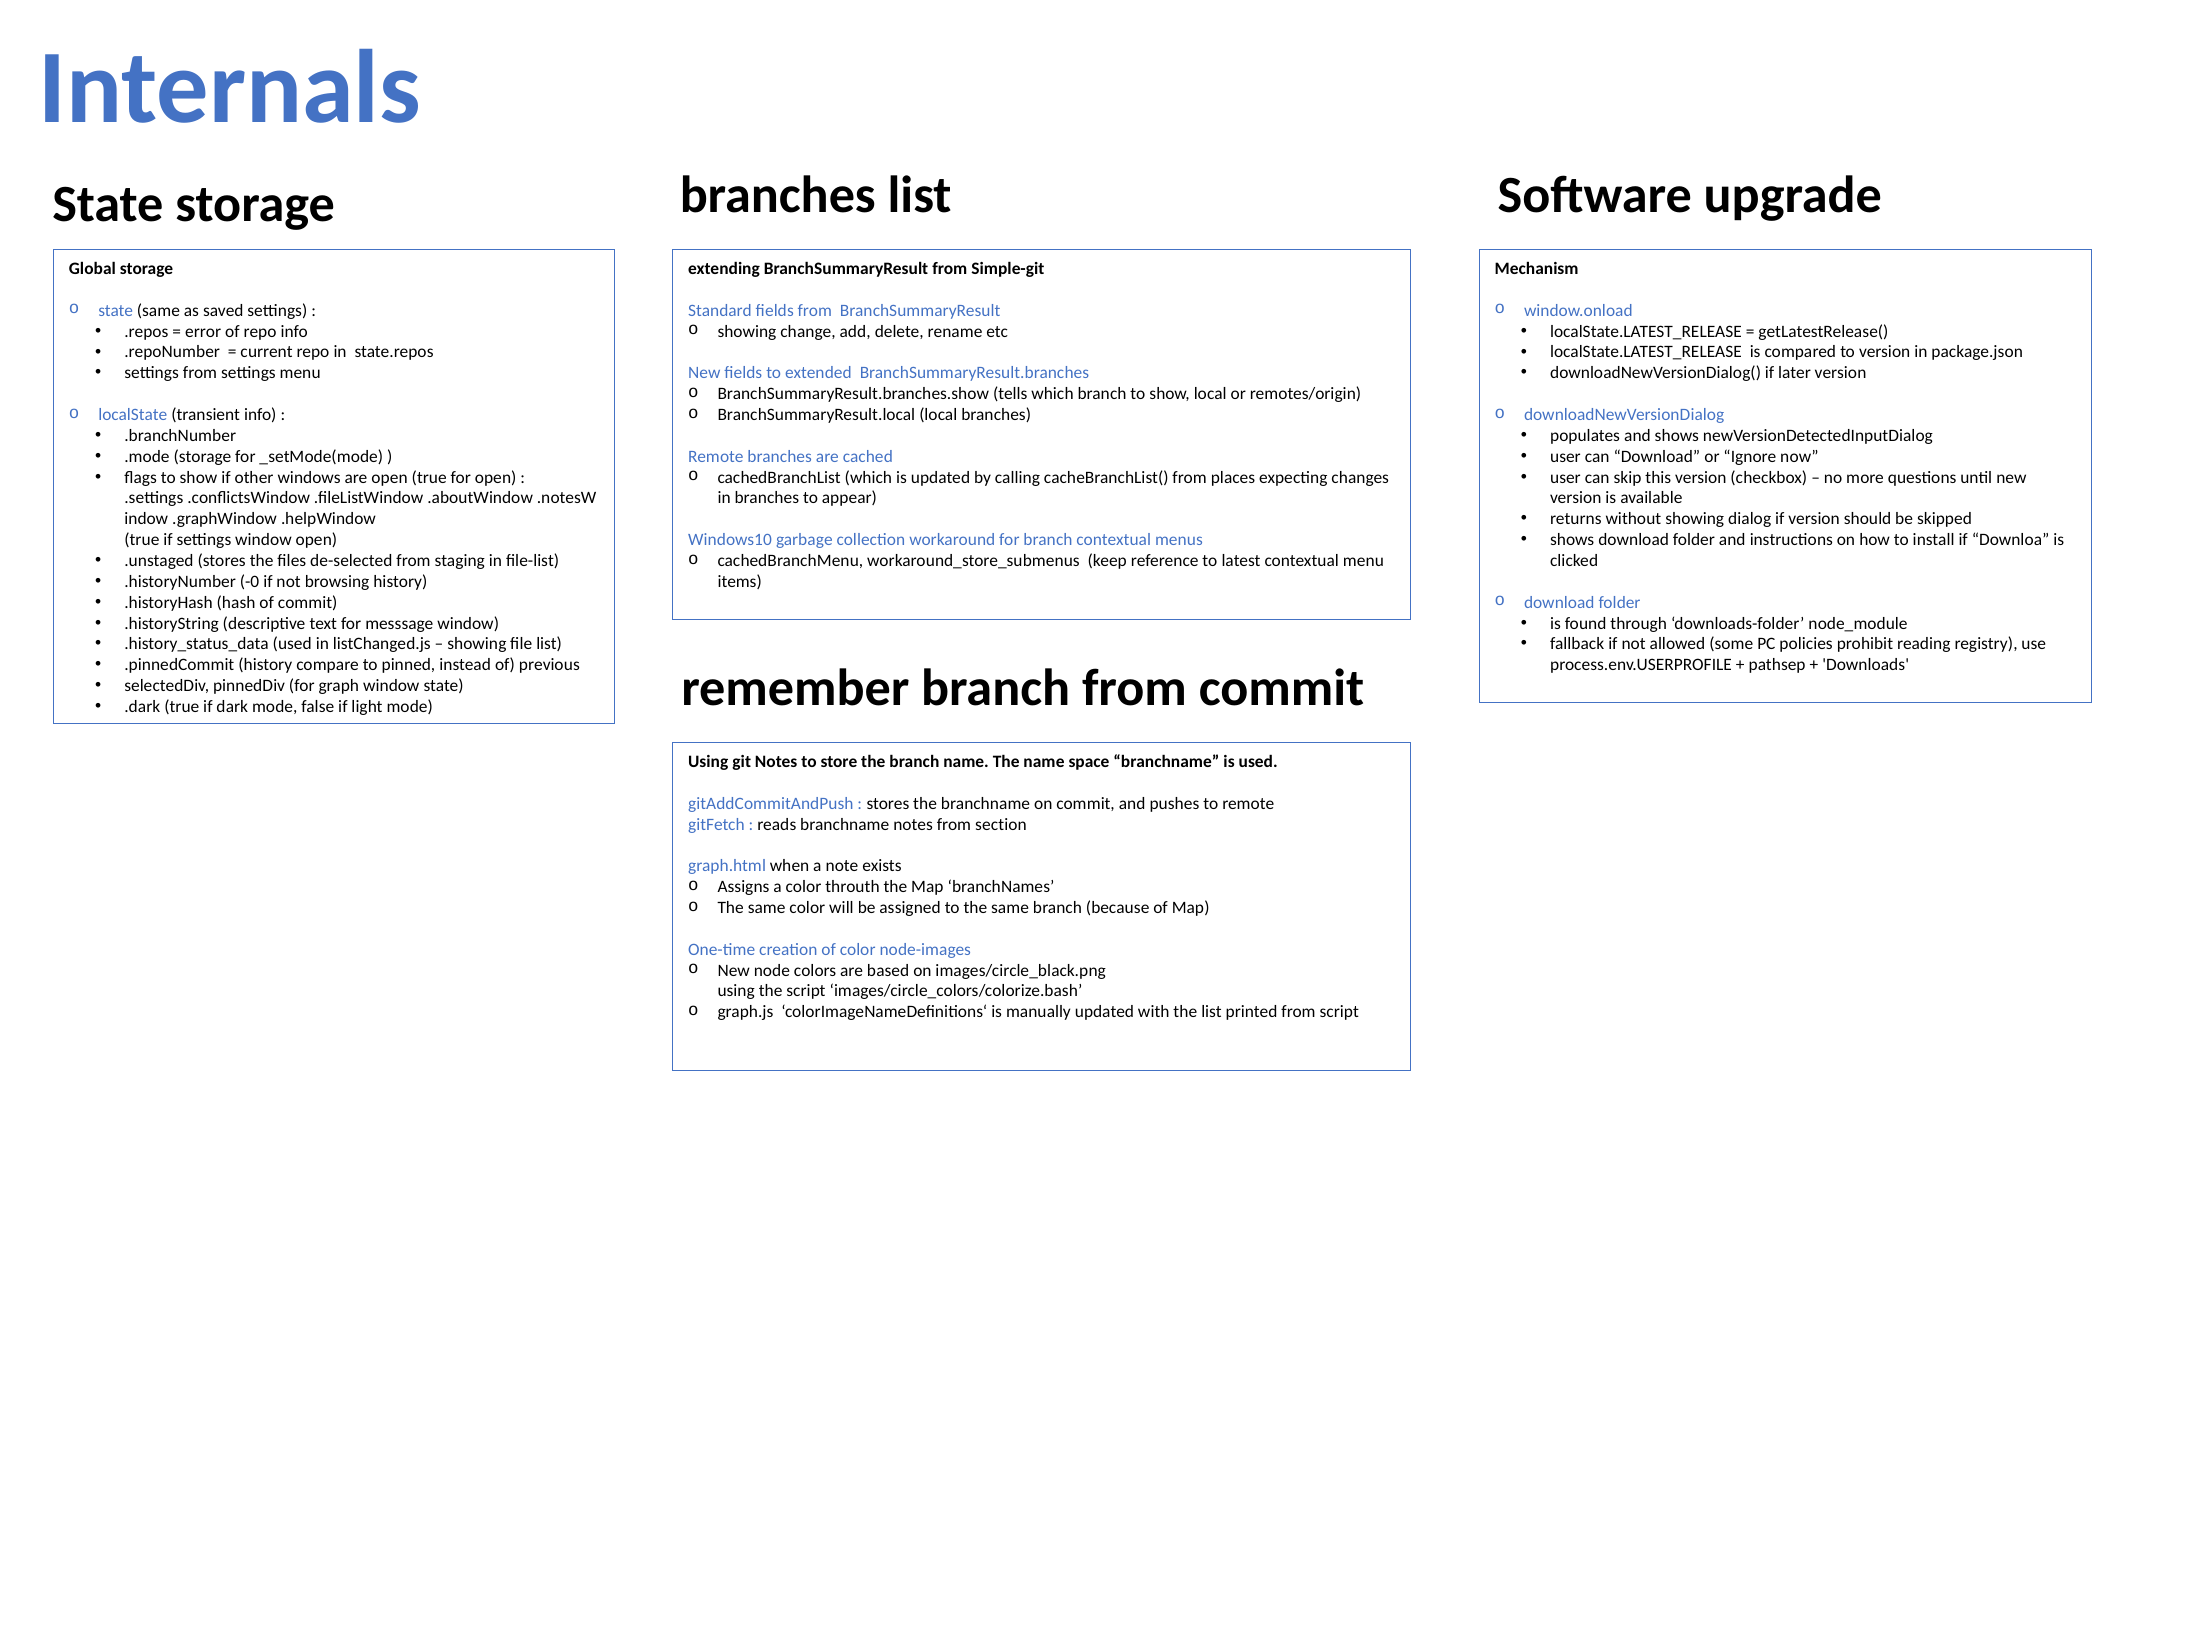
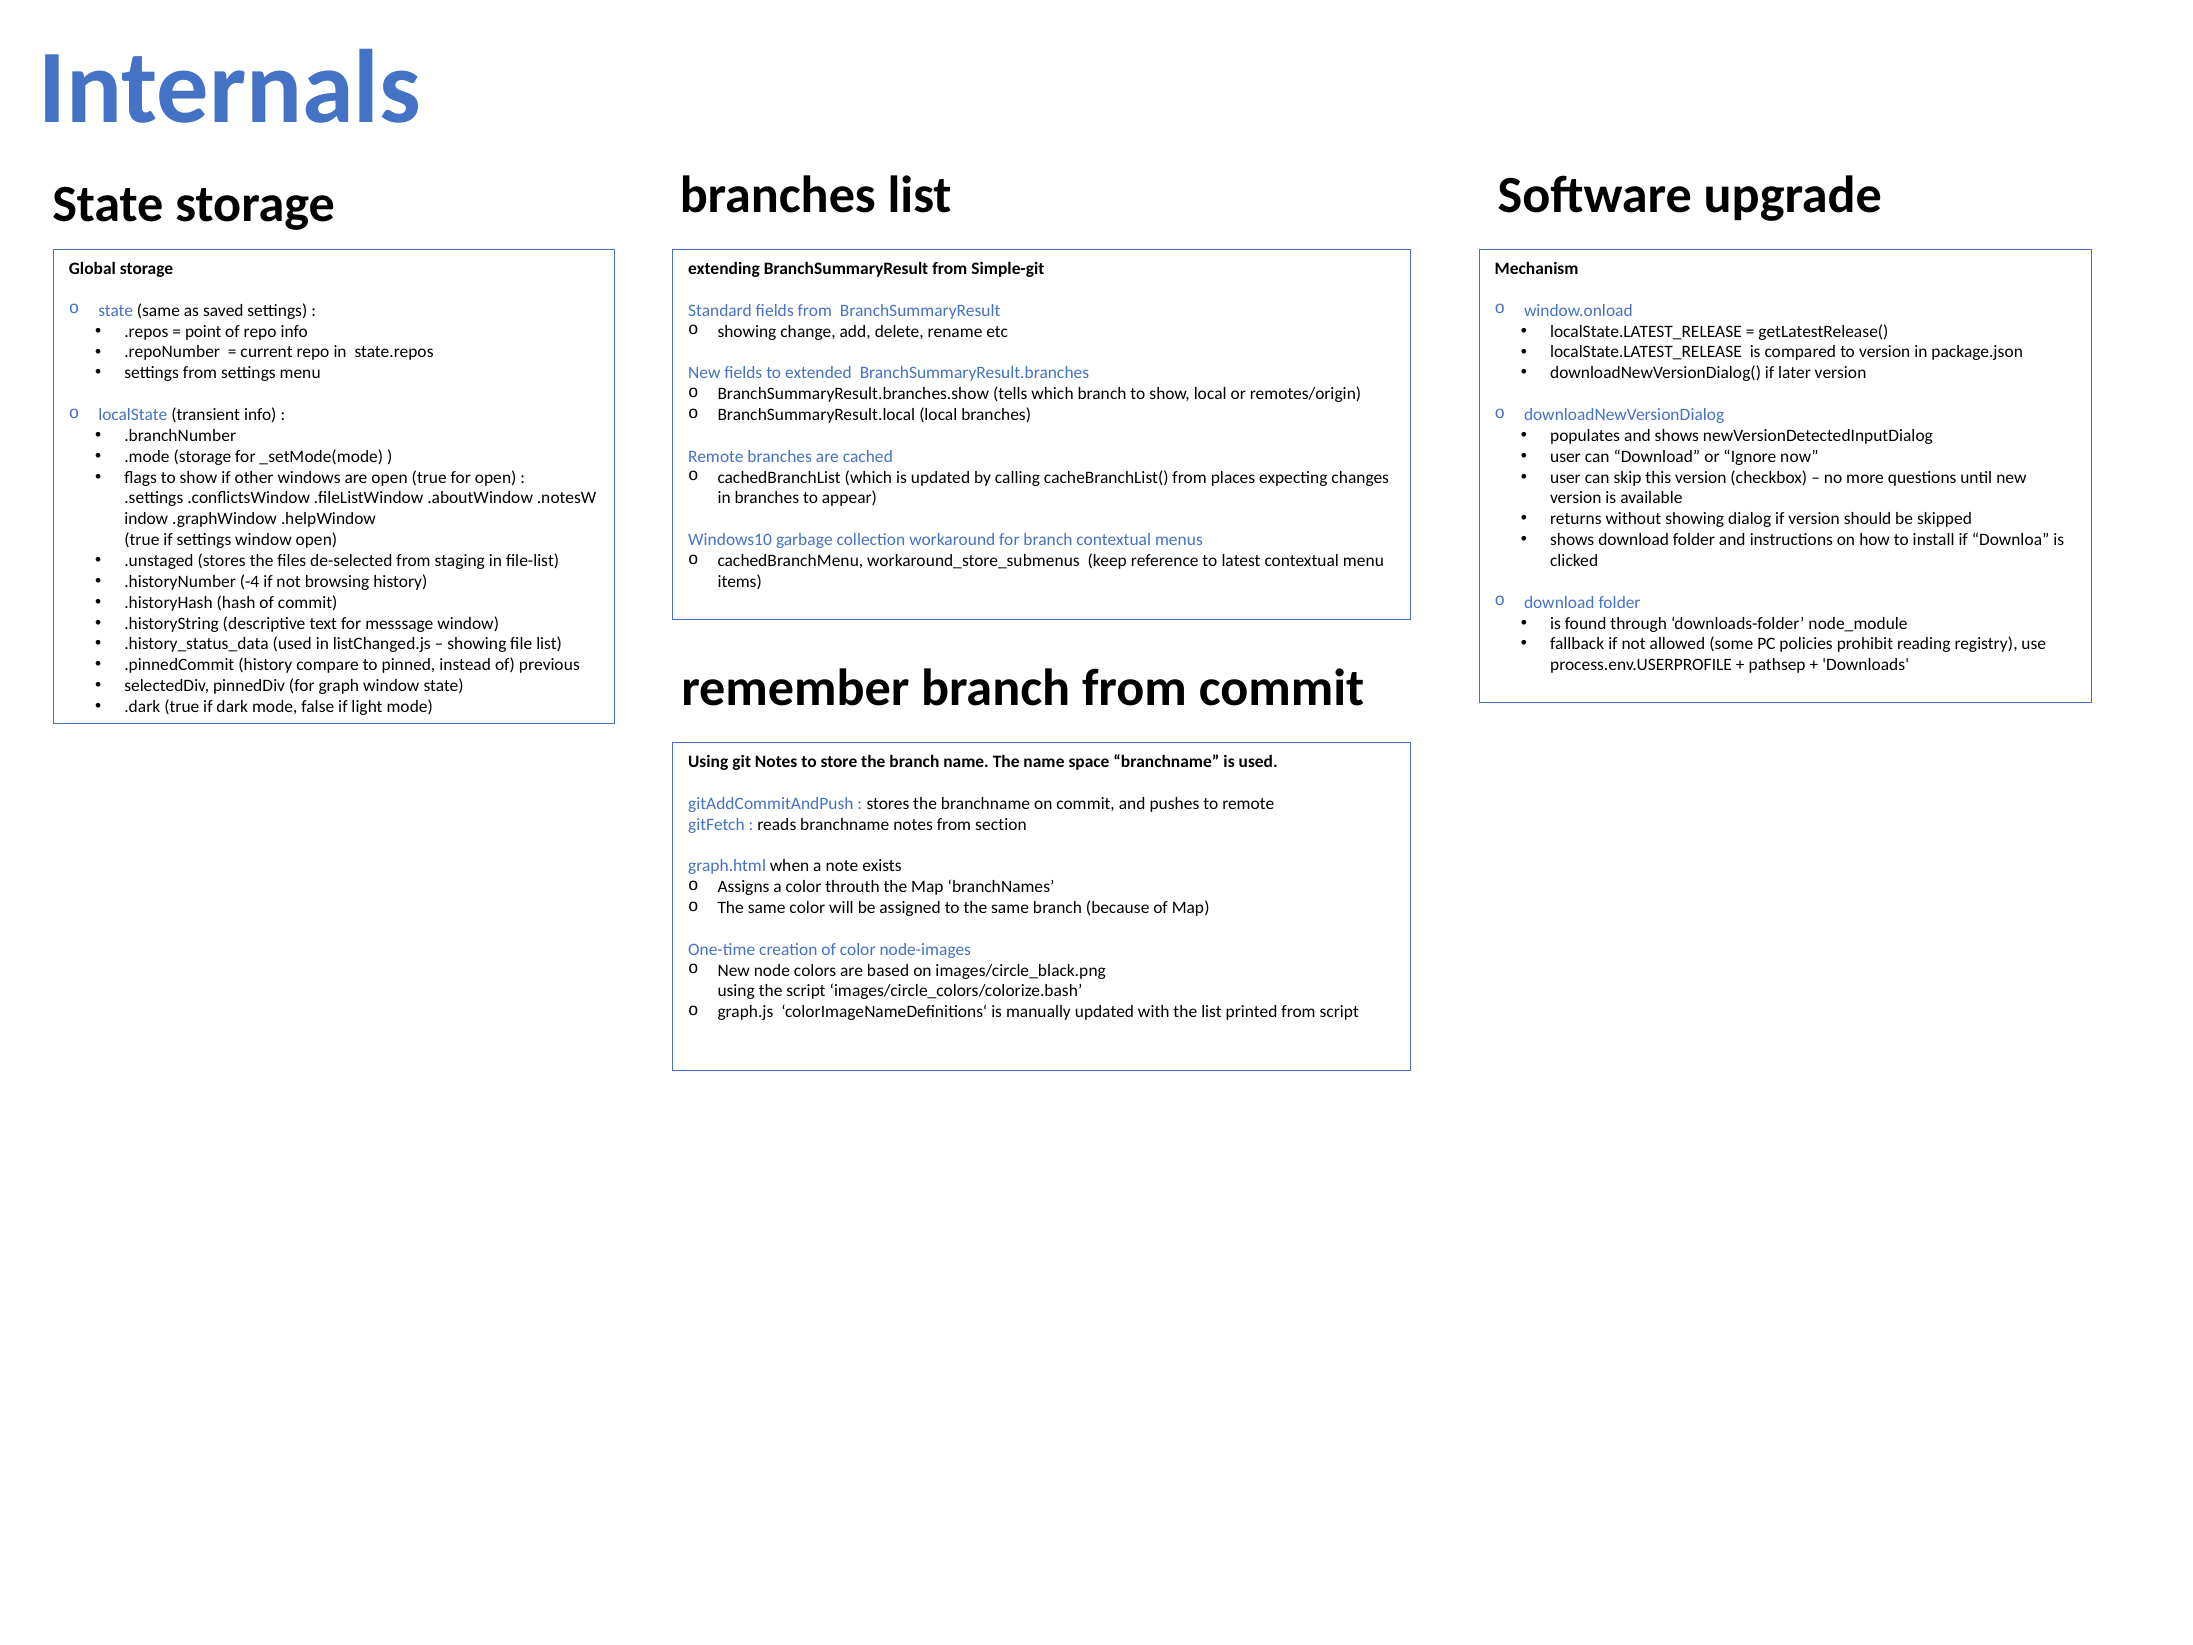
error: error -> point (203, 331)
-0: -0 -> -4 (250, 581)
